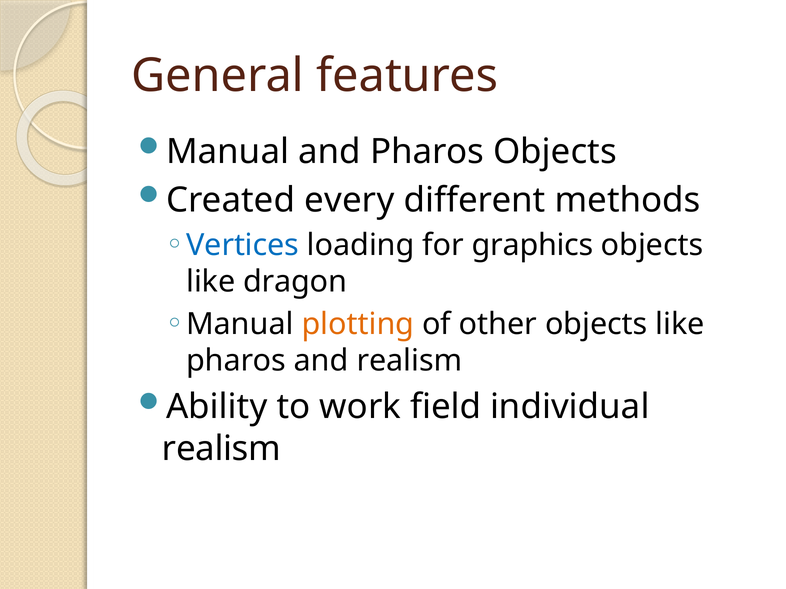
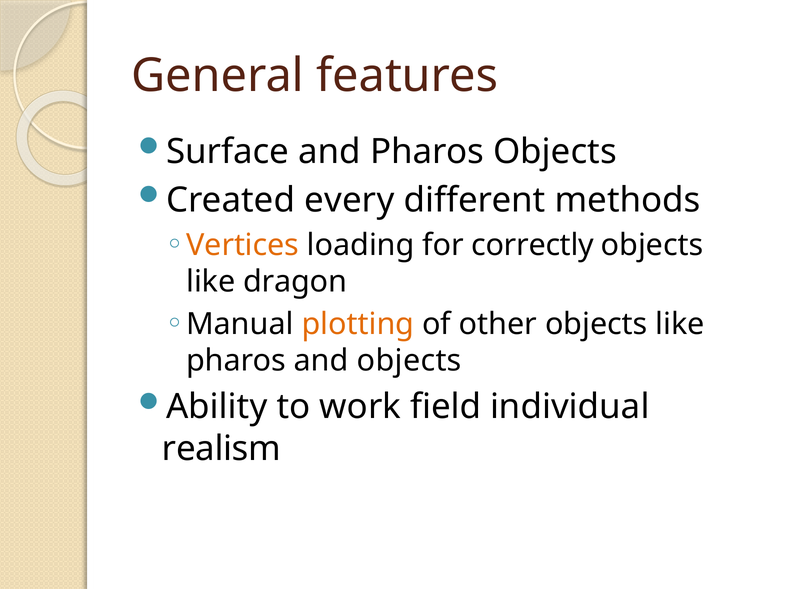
Manual: Manual -> Surface (228, 152)
Vertices colour: blue -> orange (243, 245)
graphics: graphics -> correctly (533, 245)
and realism: realism -> objects (409, 361)
